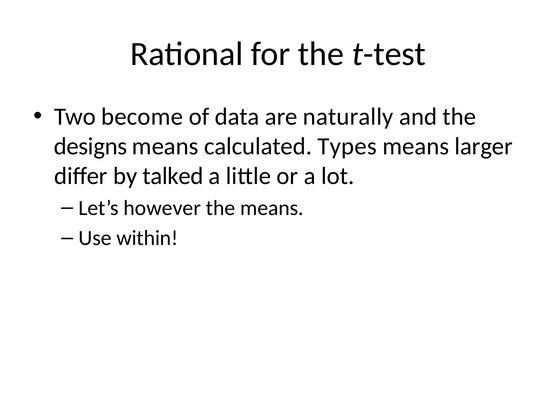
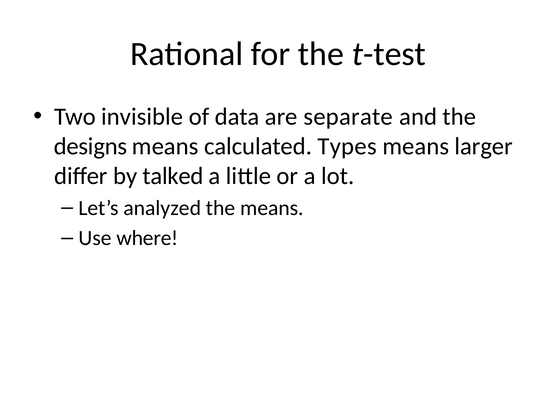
become: become -> invisible (142, 117)
naturally: naturally -> separate (348, 117)
however: however -> analyzed (162, 208)
within: within -> where (147, 238)
